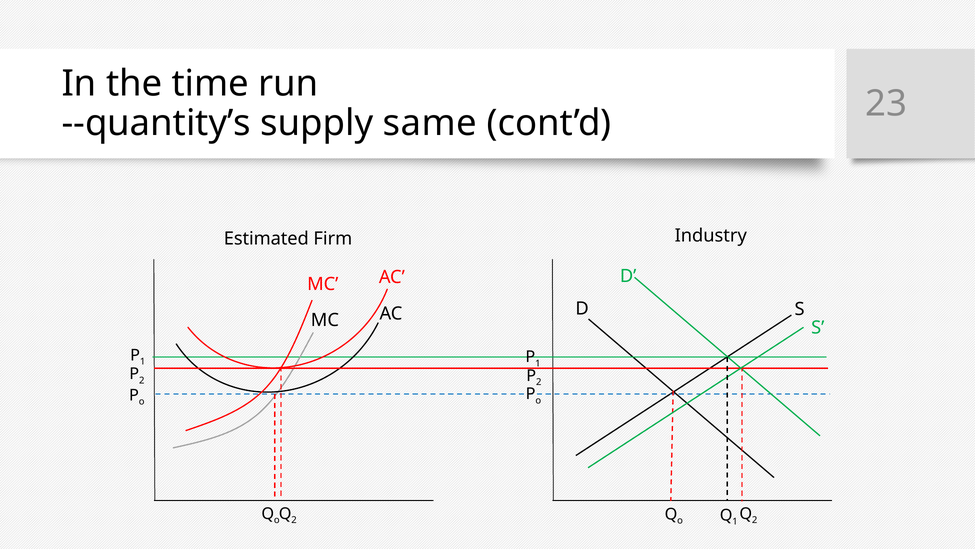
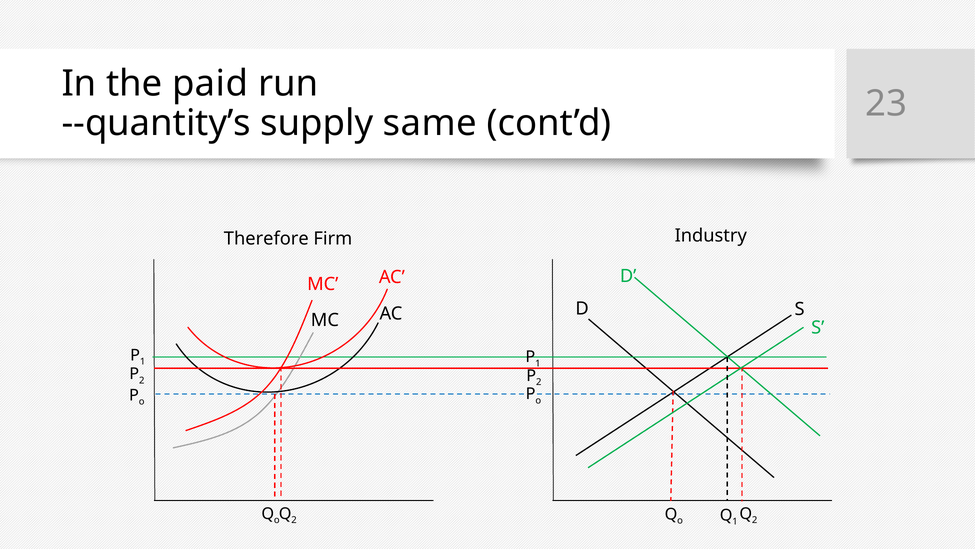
time: time -> paid (210, 83)
Estimated: Estimated -> Therefore (266, 239)
